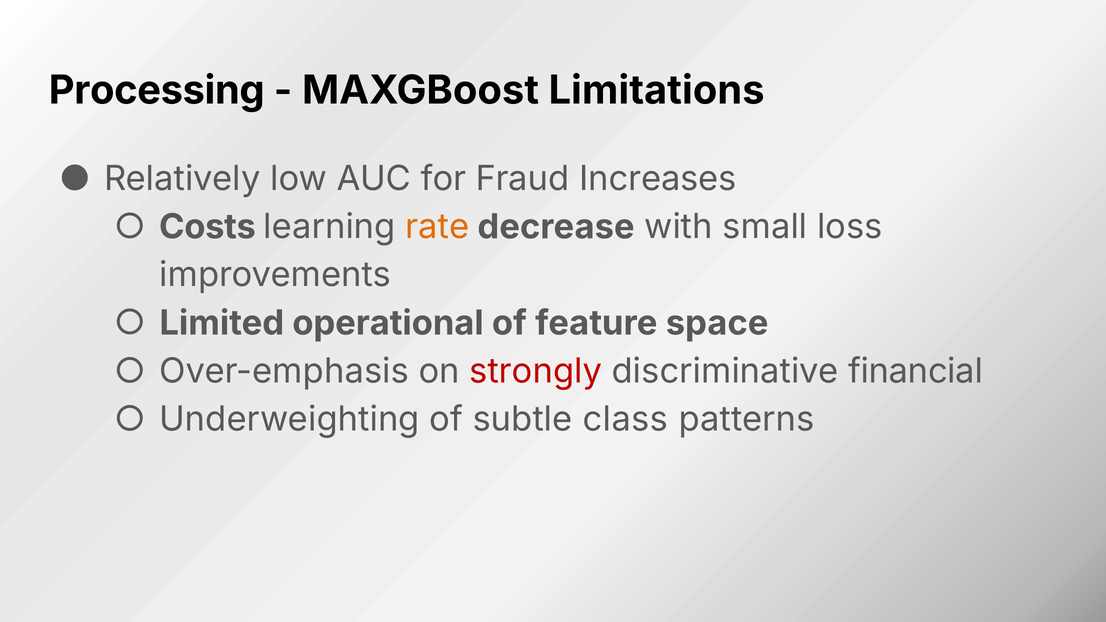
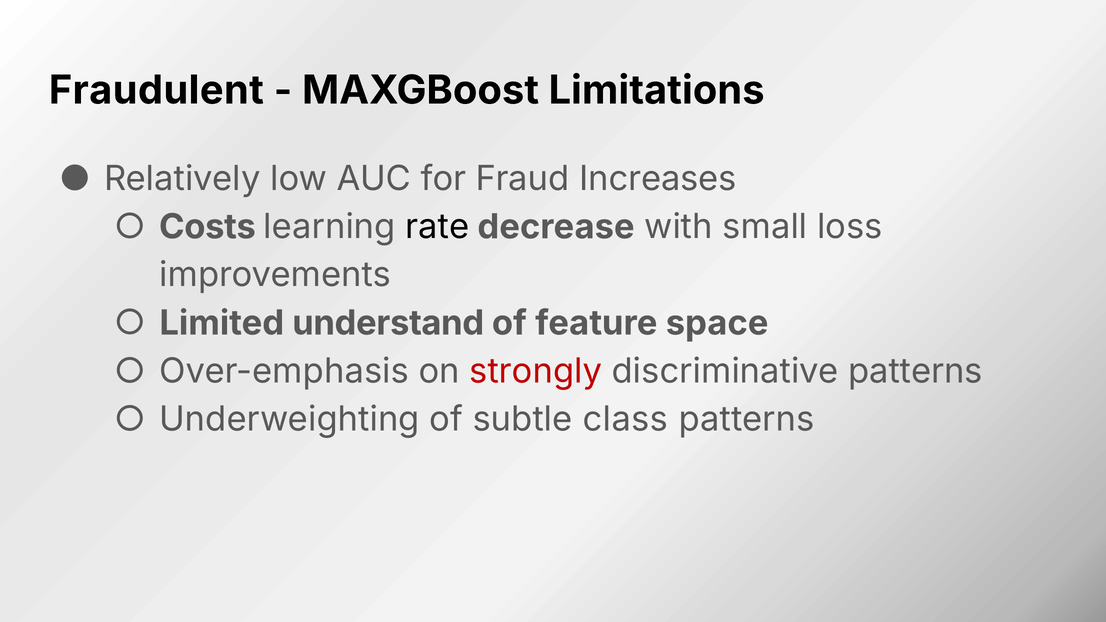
Processing: Processing -> Fraudulent (156, 90)
rate colour: orange -> black (437, 227)
operational: operational -> understand (388, 323)
discriminative financial: financial -> patterns (915, 371)
